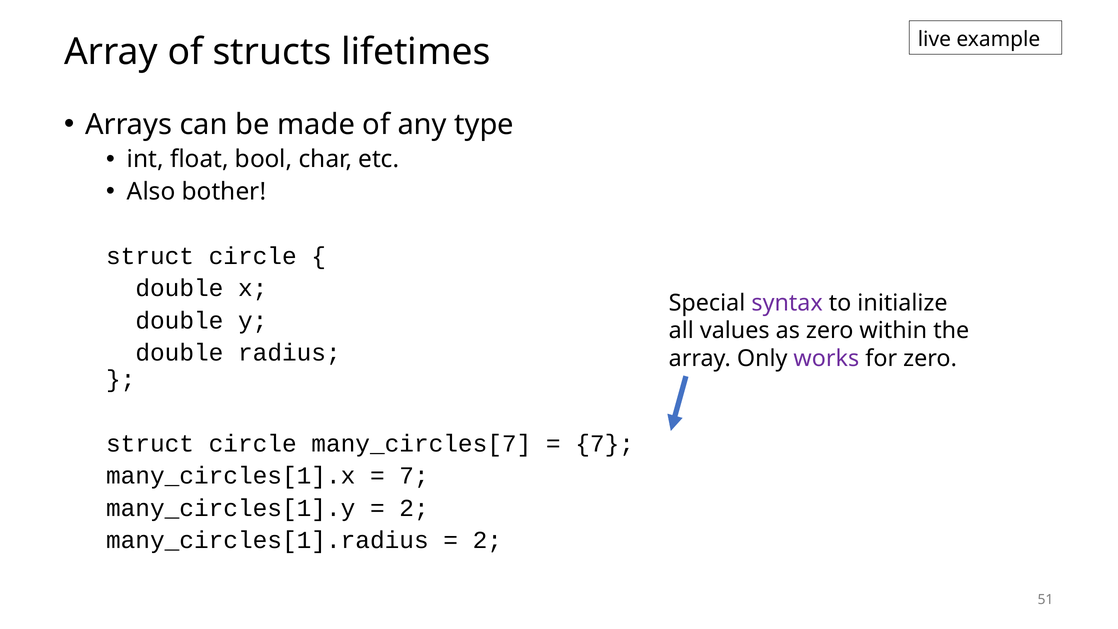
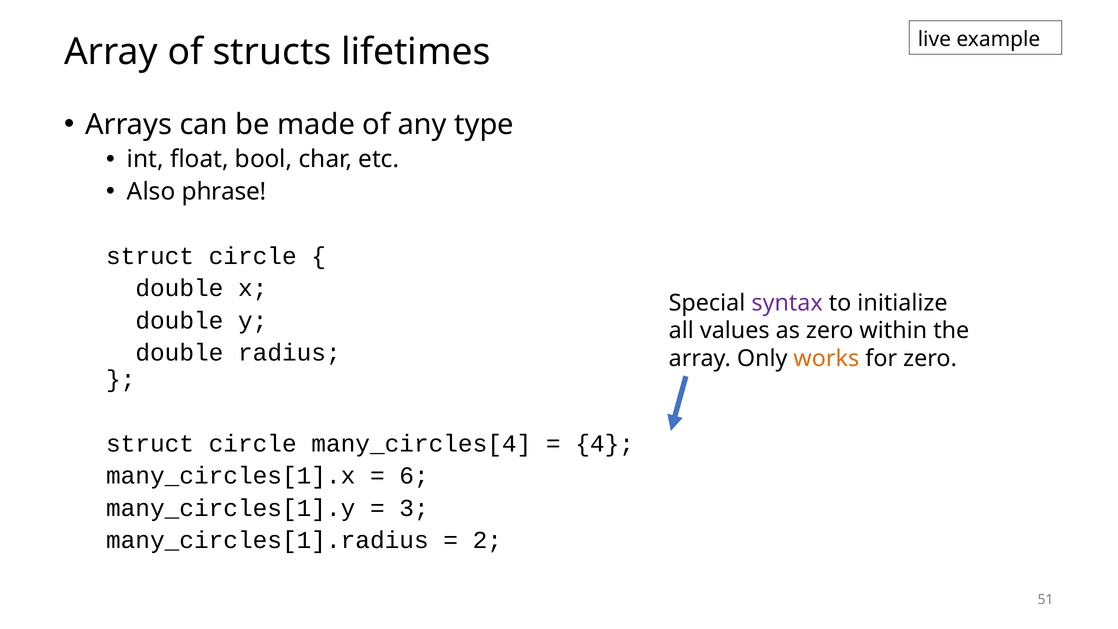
bother: bother -> phrase (224, 192)
works colour: purple -> orange (826, 359)
many_circles[7: many_circles[7 -> many_circles[4 (421, 443)
7: 7 -> 4 (605, 443)
7: 7 -> 6 (414, 476)
2: 2 -> 3 (414, 508)
